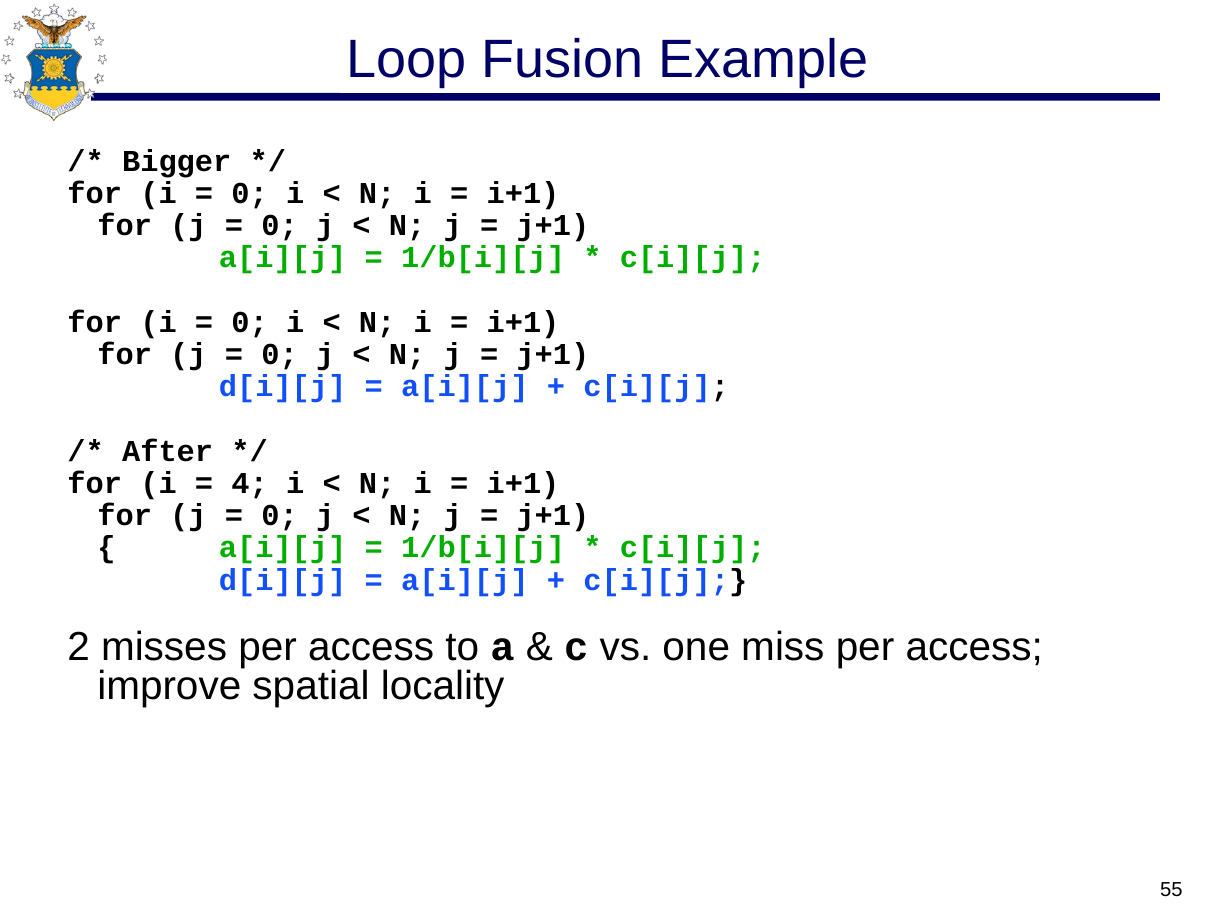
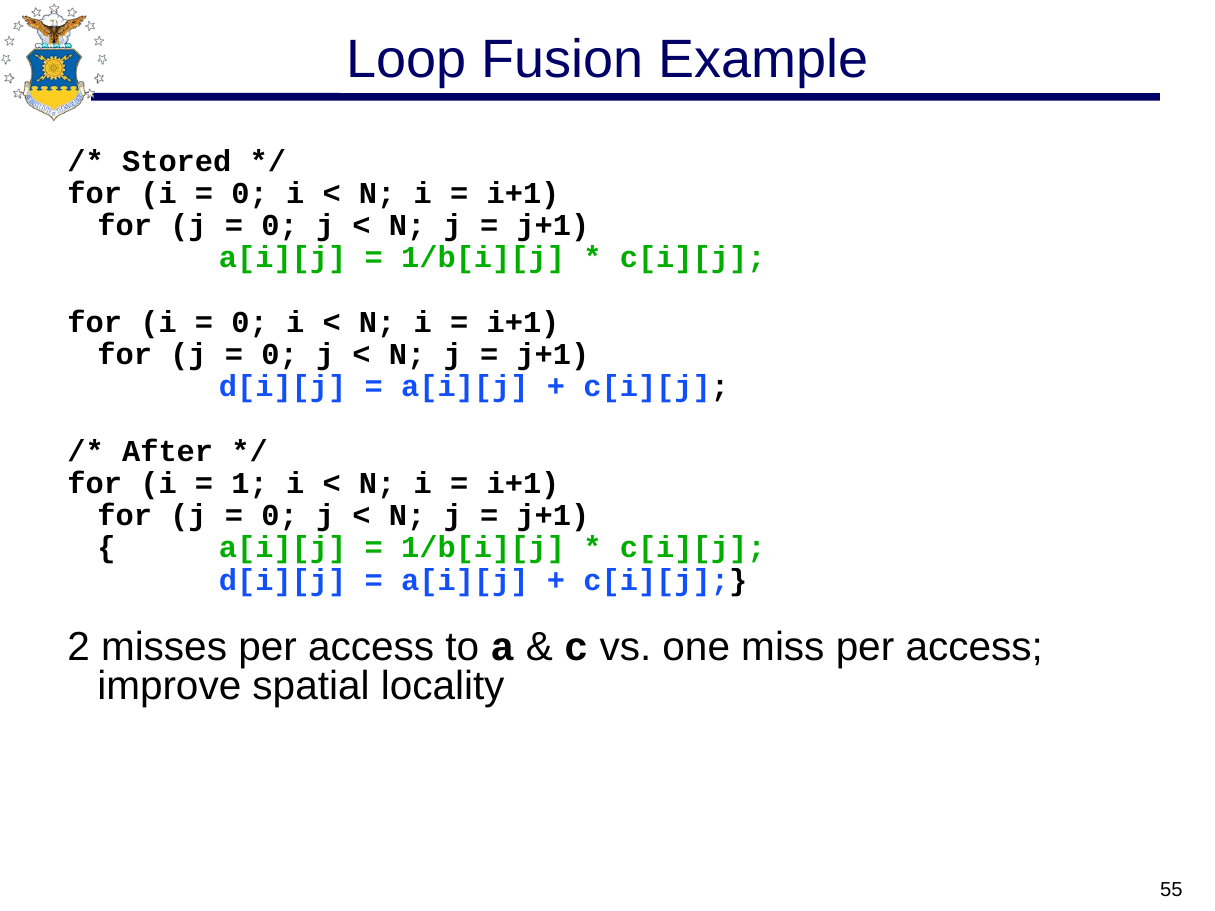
Bigger: Bigger -> Stored (177, 161)
4: 4 -> 1 (250, 483)
